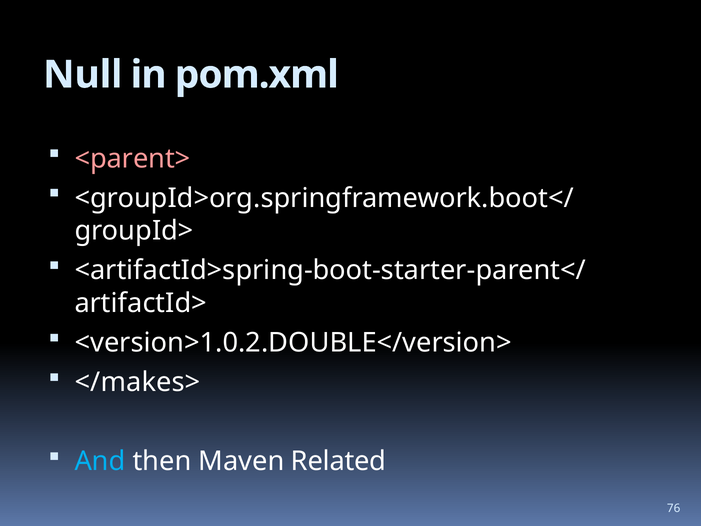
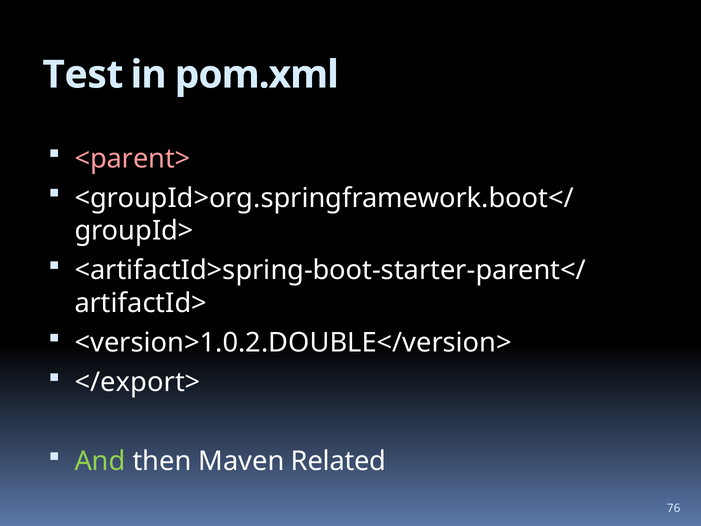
Null: Null -> Test (83, 75)
</makes>: </makes> -> </export> (138, 382)
And colour: light blue -> light green (100, 461)
